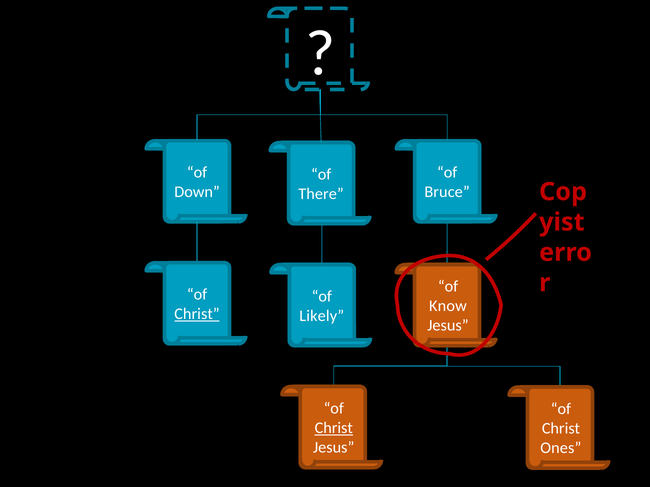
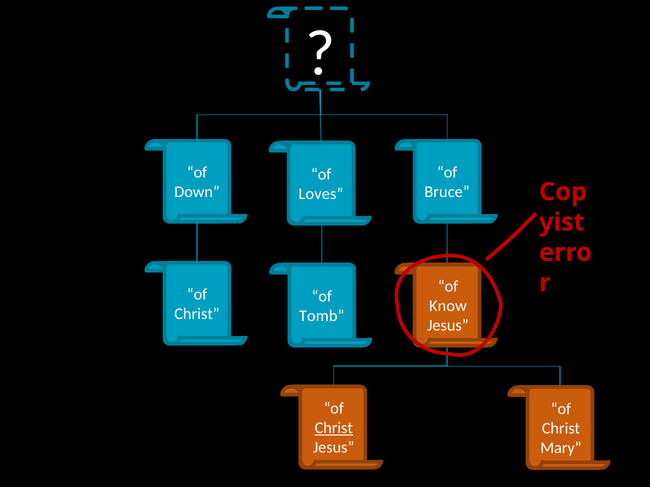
There: There -> Loves (321, 194)
Christ underline: present -> none (197, 314)
Likely: Likely -> Tomb (322, 316)
Ones: Ones -> Mary (561, 448)
